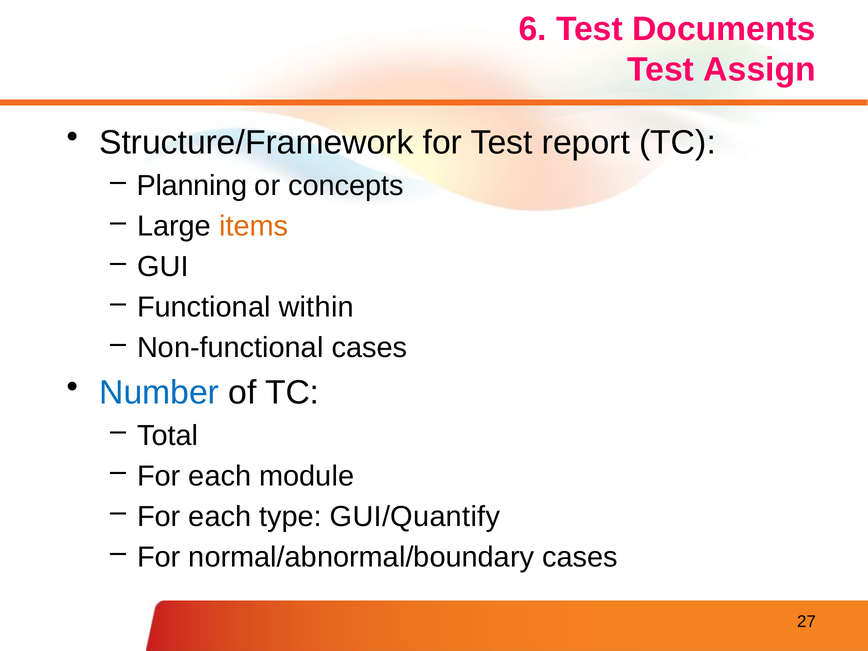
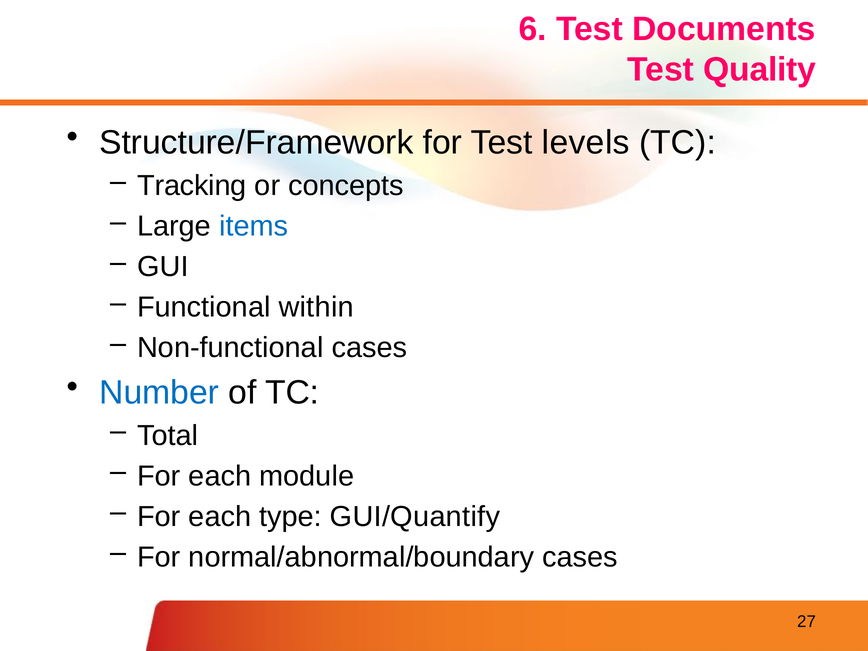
Assign: Assign -> Quality (760, 70)
report: report -> levels (586, 143)
Planning: Planning -> Tracking (192, 186)
items colour: orange -> blue (254, 226)
